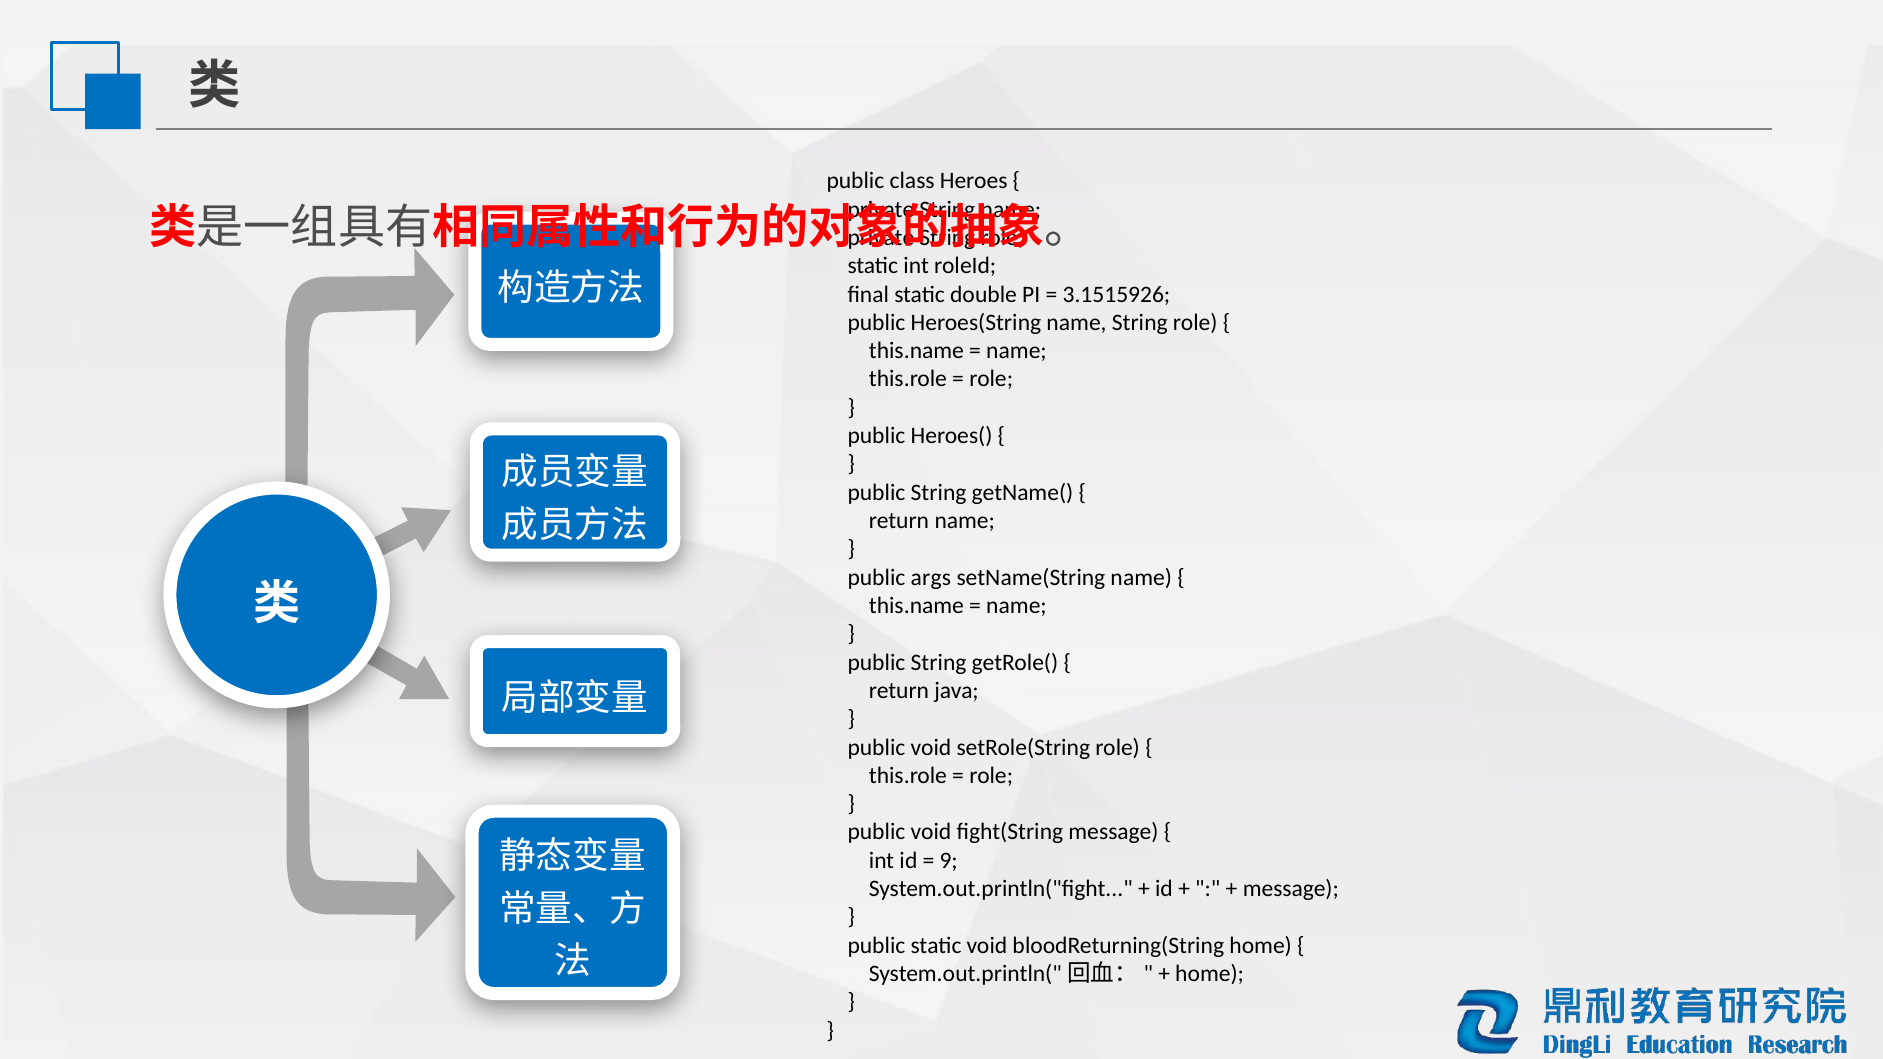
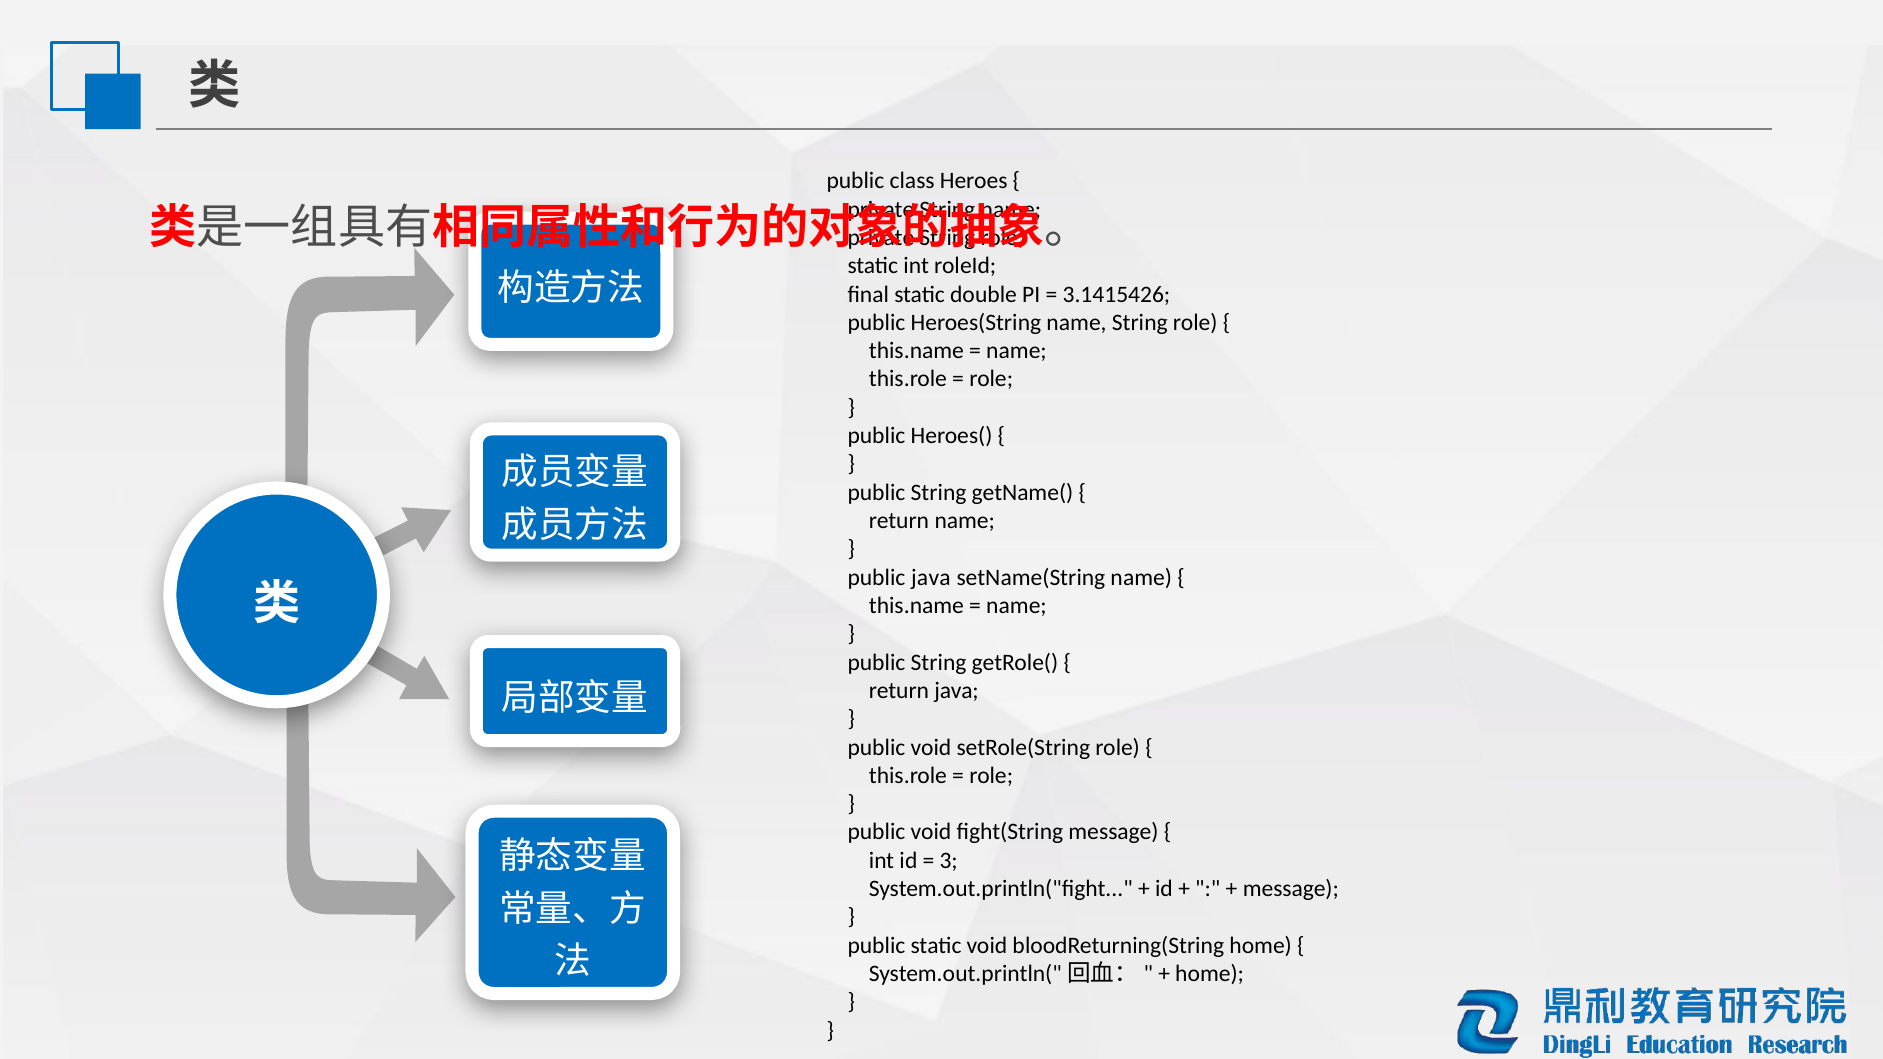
3.1515926: 3.1515926 -> 3.1415426 (1116, 294)
public args: args -> java (931, 578)
9: 9 -> 3 (949, 861)
